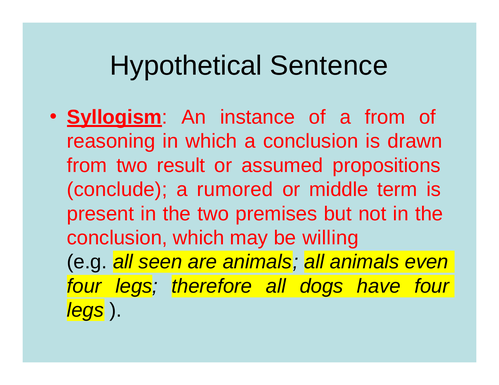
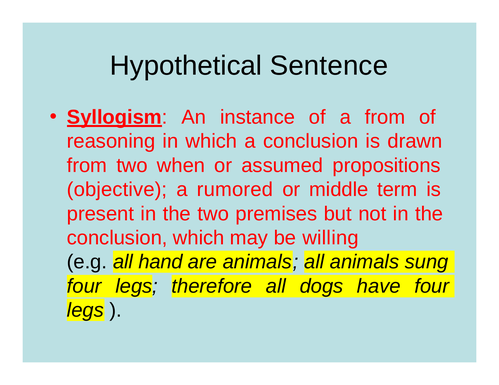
result: result -> when (181, 166)
conclude: conclude -> objective (117, 190)
seen: seen -> hand (161, 262)
even: even -> sung (427, 262)
